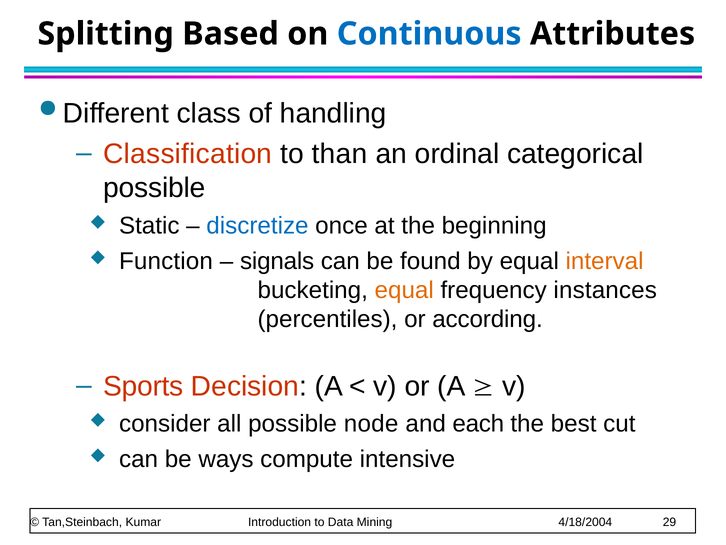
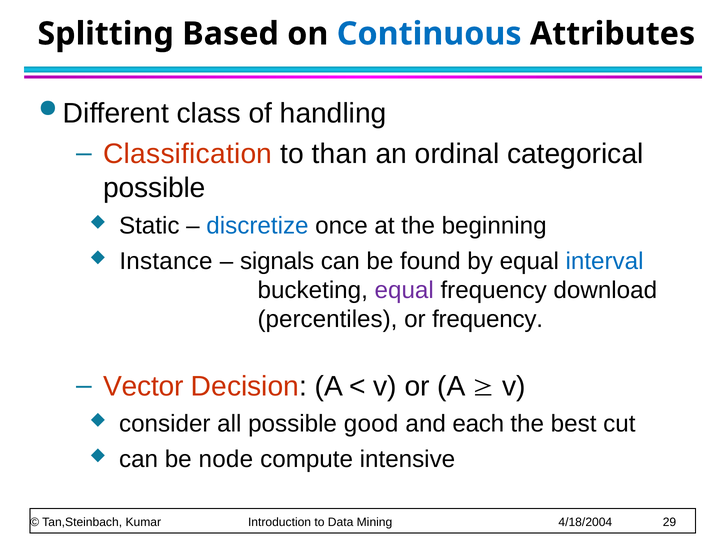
Function: Function -> Instance (166, 261)
interval colour: orange -> blue (605, 261)
equal colour: orange -> purple (404, 290)
instances: instances -> download (605, 290)
or according: according -> frequency (488, 319)
Sports: Sports -> Vector (143, 386)
node: node -> good (371, 424)
ways: ways -> node (226, 459)
